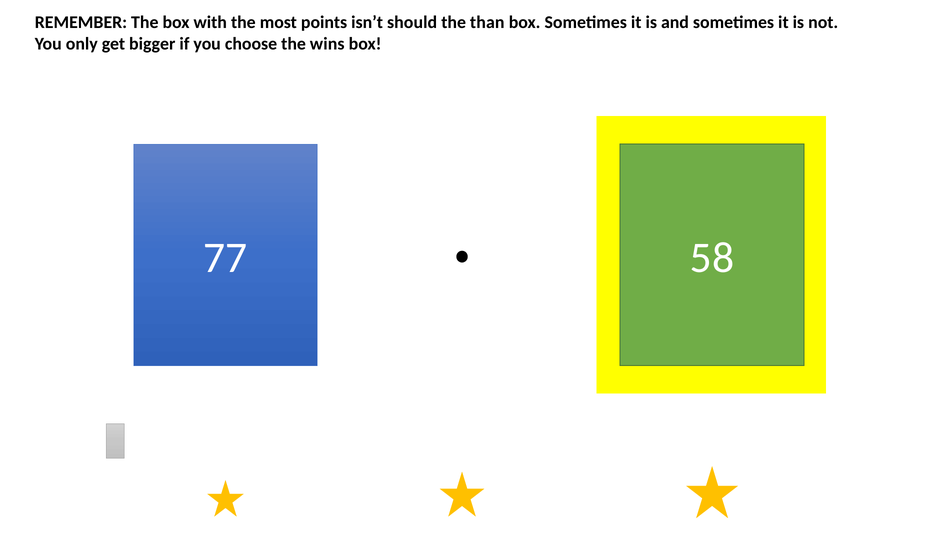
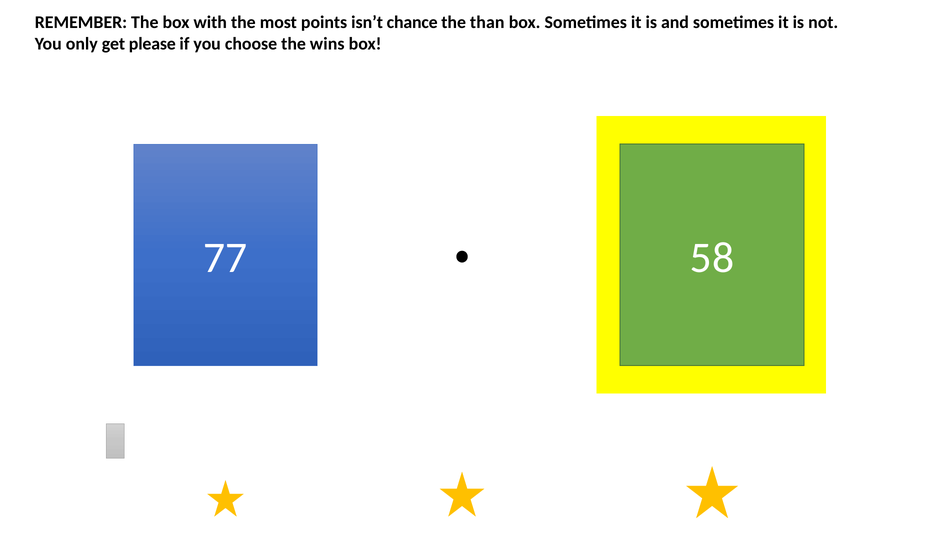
should: should -> chance (412, 23)
bigger: bigger -> please (152, 44)
